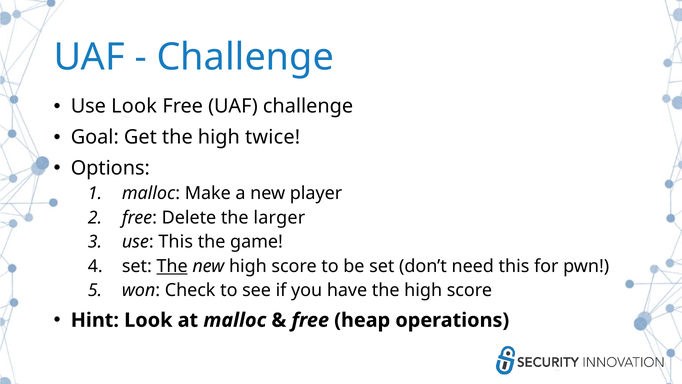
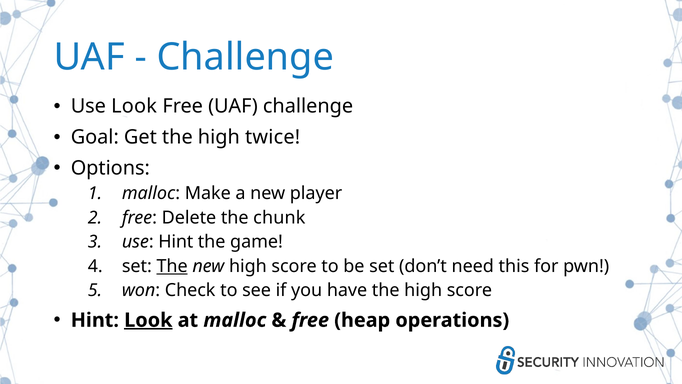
larger: larger -> chunk (279, 218)
use This: This -> Hint (176, 242)
Look underline: none -> present (148, 320)
